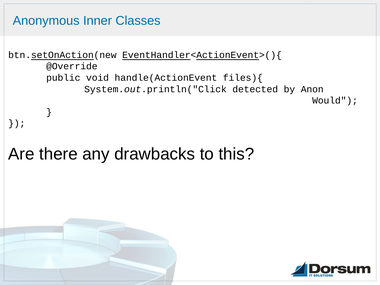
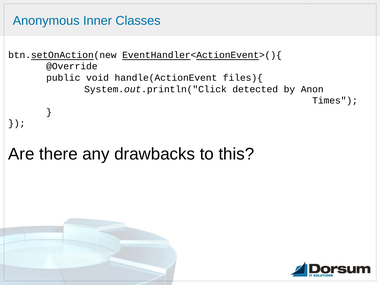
Would: Would -> Times (335, 101)
